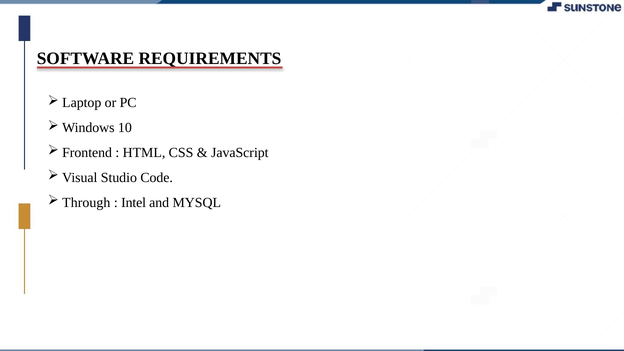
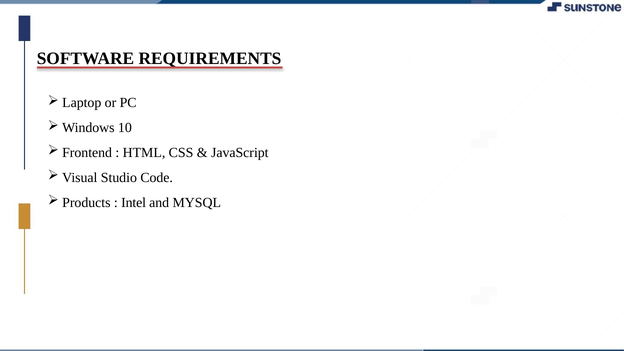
Through: Through -> Products (86, 203)
